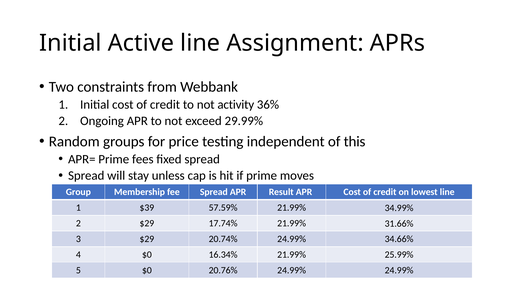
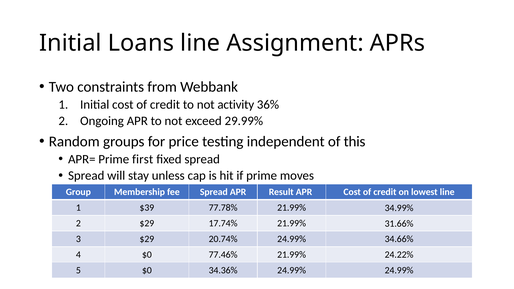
Active: Active -> Loans (141, 43)
fees: fees -> first (143, 159)
57.59%: 57.59% -> 77.78% (223, 208)
16.34%: 16.34% -> 77.46% (223, 255)
25.99%: 25.99% -> 24.22% (399, 255)
20.76%: 20.76% -> 34.36% (223, 270)
